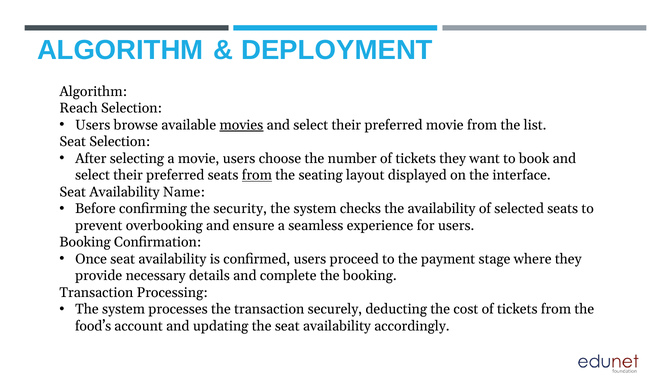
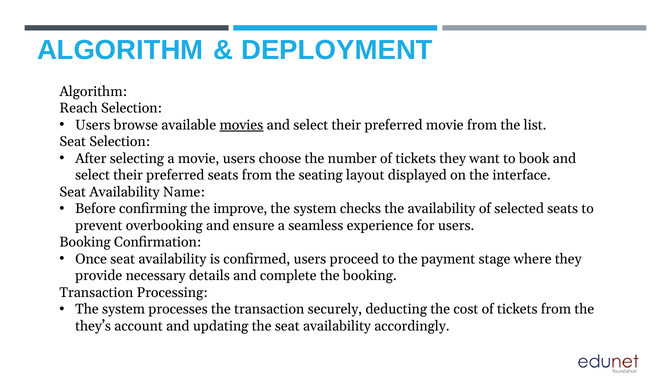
from underline: present -> none (257, 175)
security: security -> improve (240, 209)
food’s: food’s -> they’s (93, 326)
